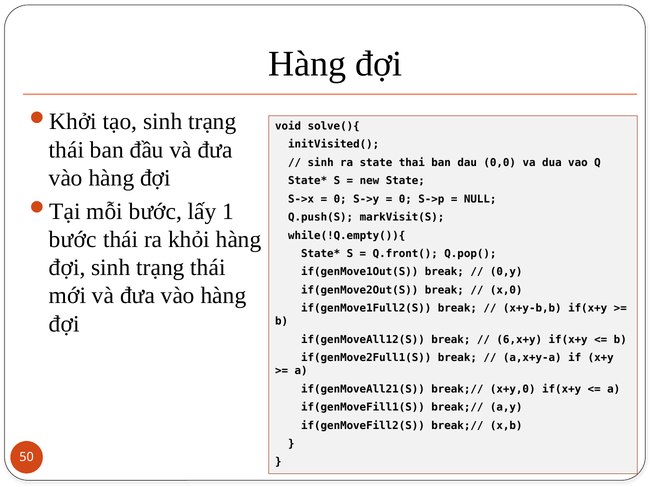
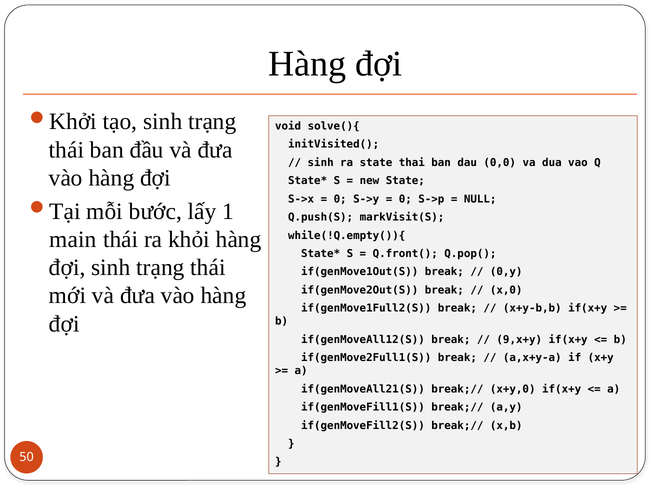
bước: bước -> main (73, 240)
6,x+y: 6,x+y -> 9,x+y (519, 340)
